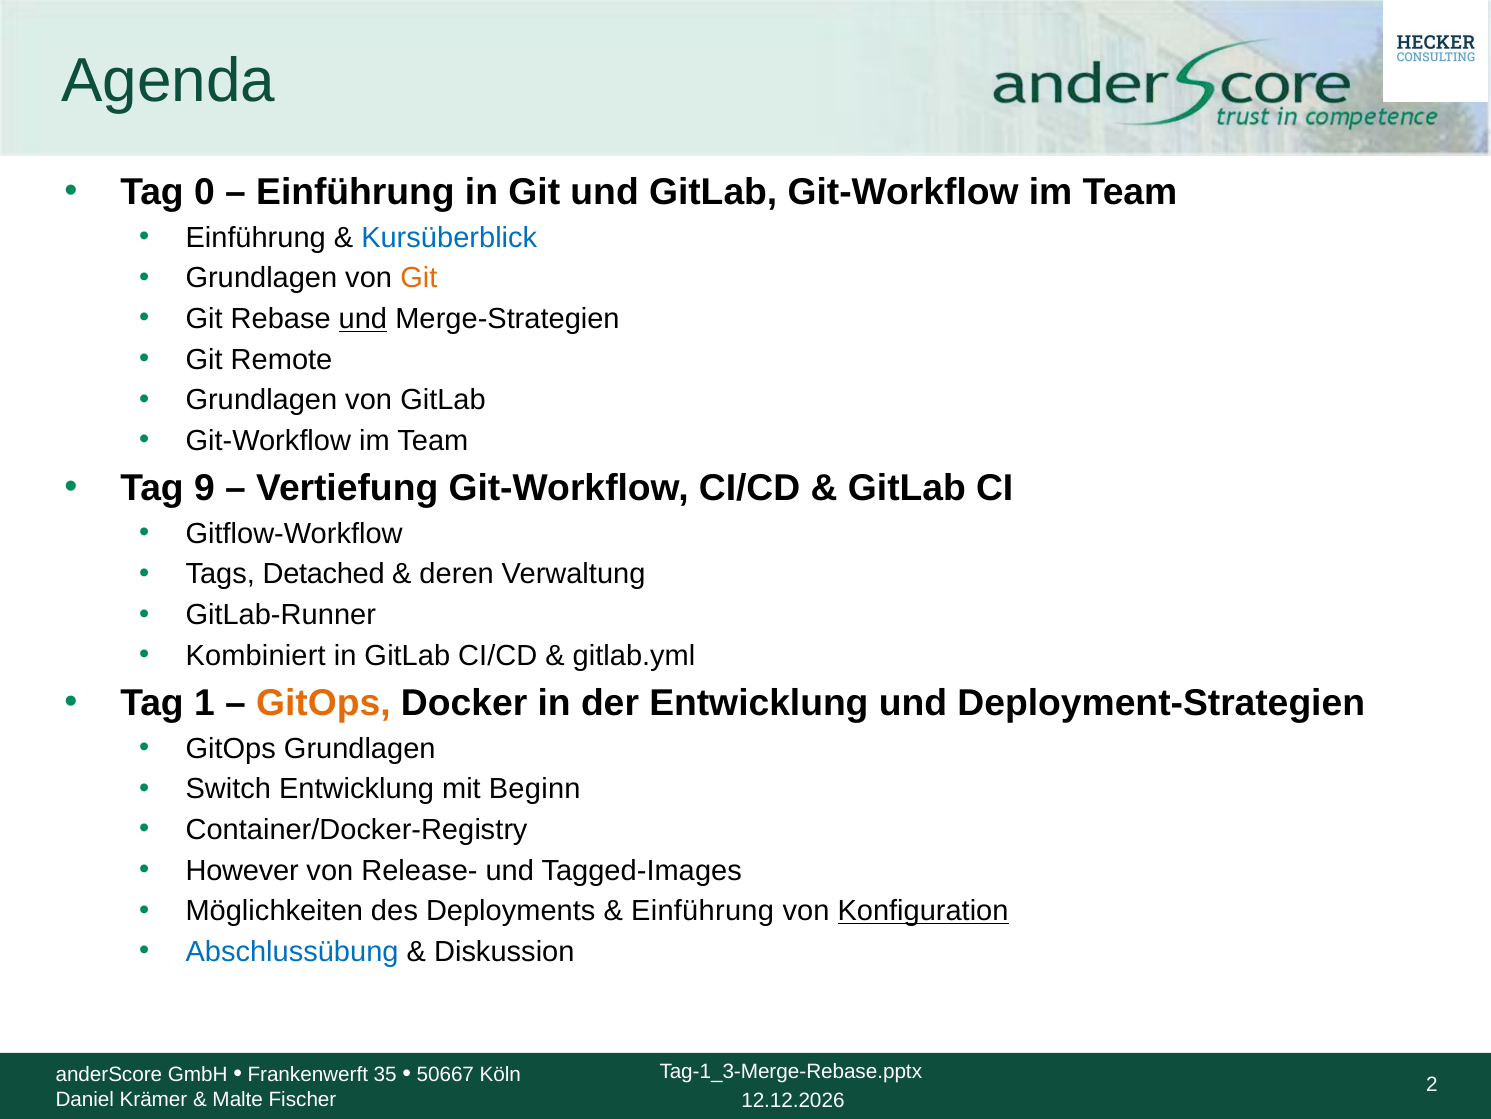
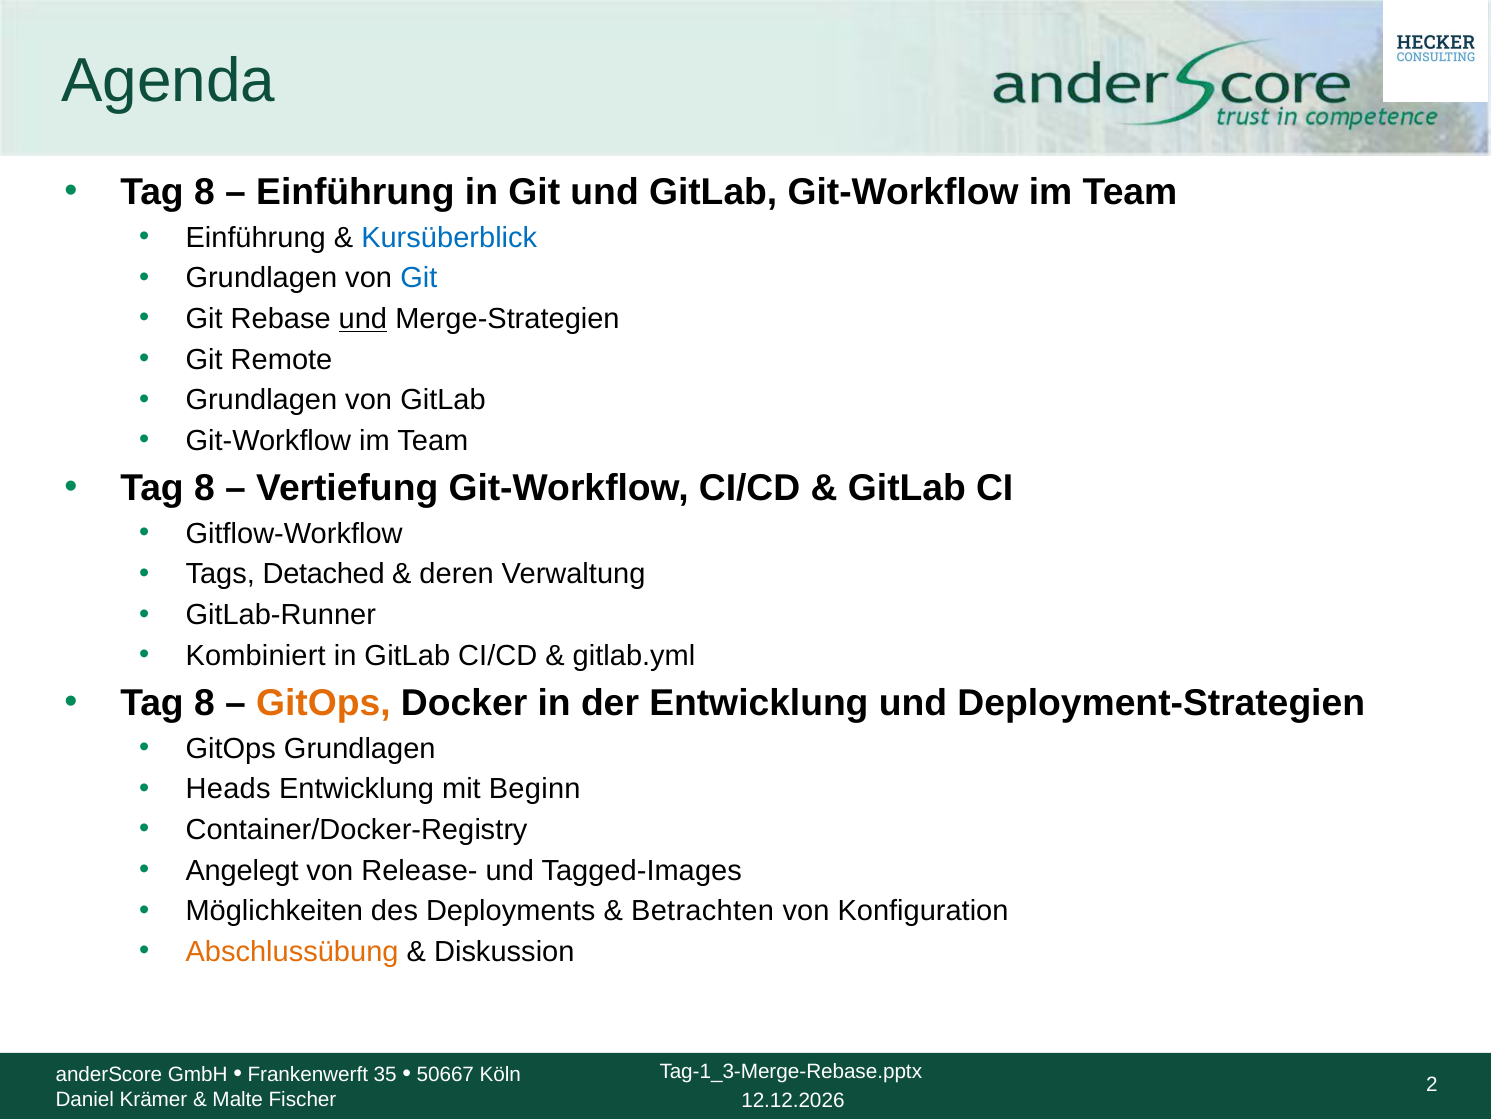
0: 0 -> 8 (204, 192)
Git colour: orange -> blue (419, 278)
9: 9 -> 8 (204, 488)
1: 1 -> 8 (204, 703)
Switch: Switch -> Heads (228, 789)
However: However -> Angelegt (242, 870)
Einführung: Einführung -> Betrachten (703, 911)
Konfiguration underline: present -> none (923, 911)
Abschlussübung colour: blue -> orange (292, 951)
